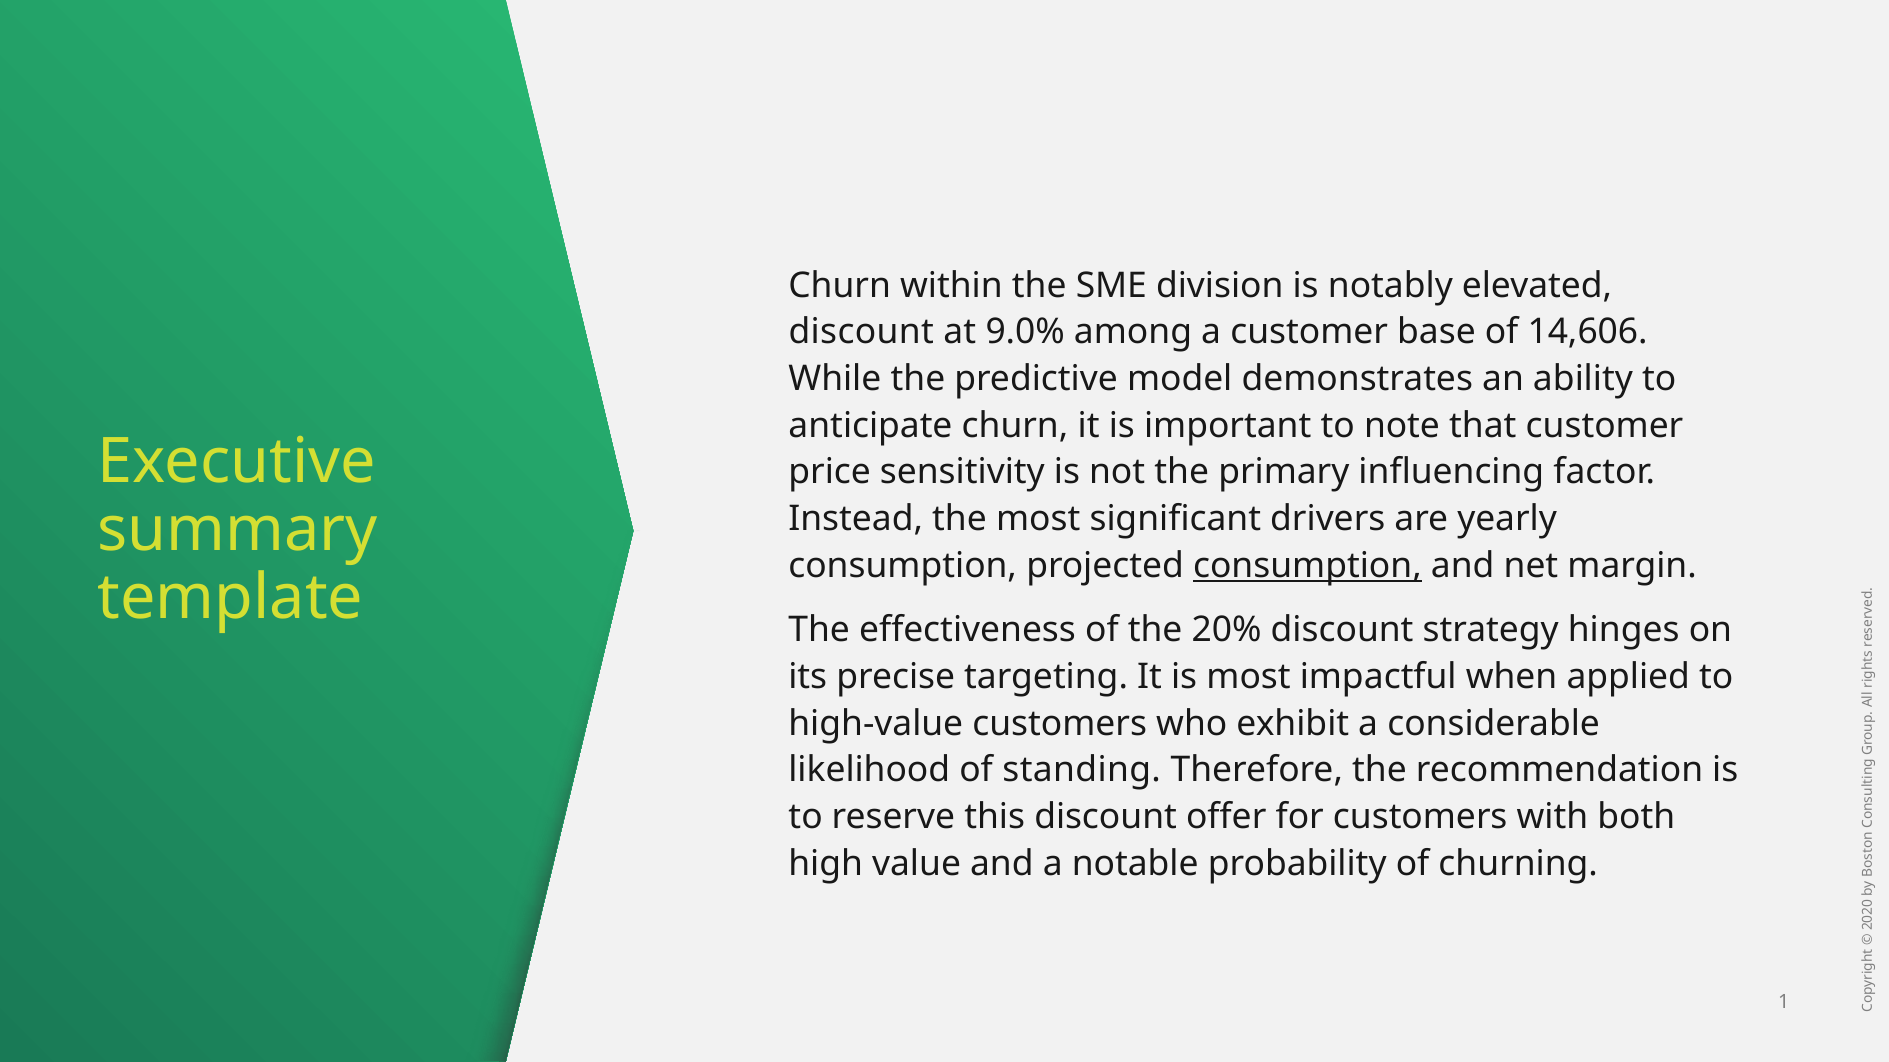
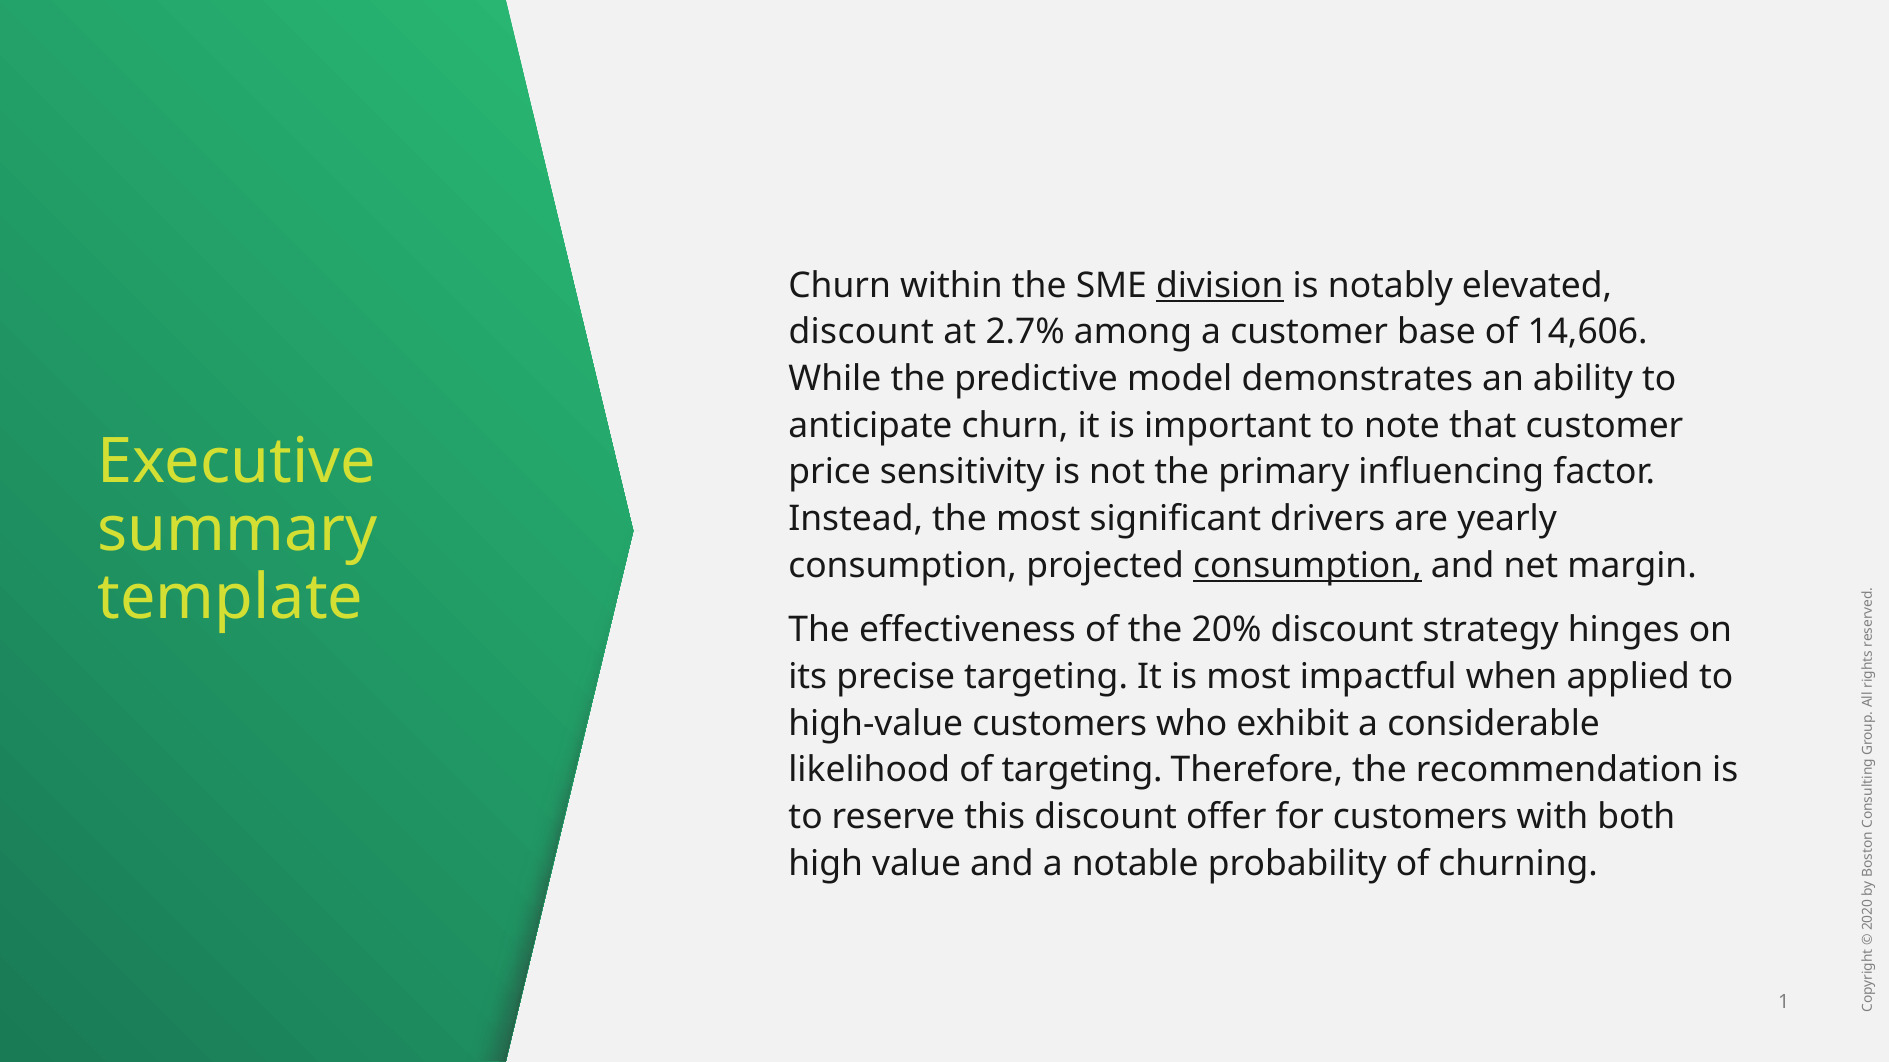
division underline: none -> present (1220, 285)
9.0%: 9.0% -> 2.7% (1025, 332)
of standing: standing -> targeting (1082, 771)
